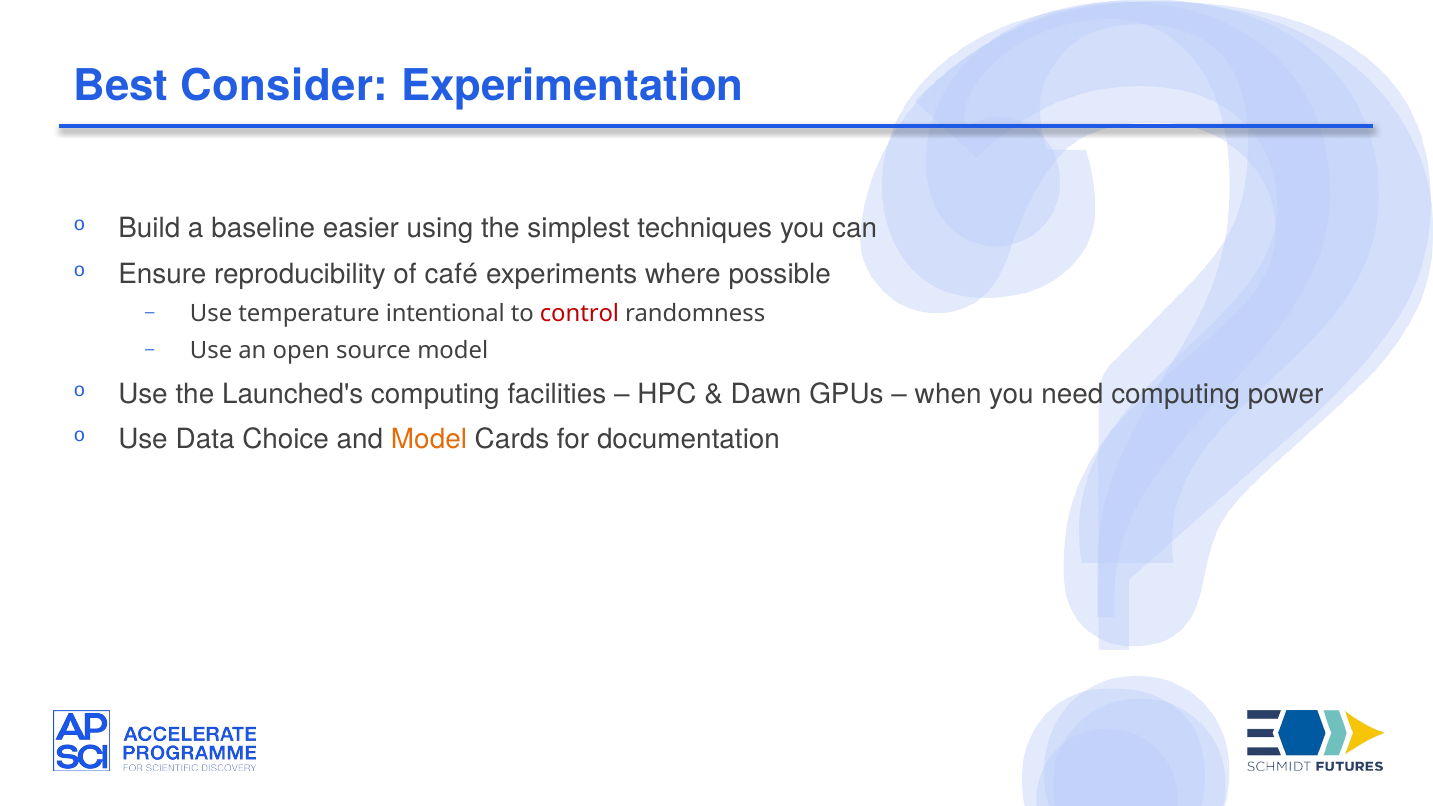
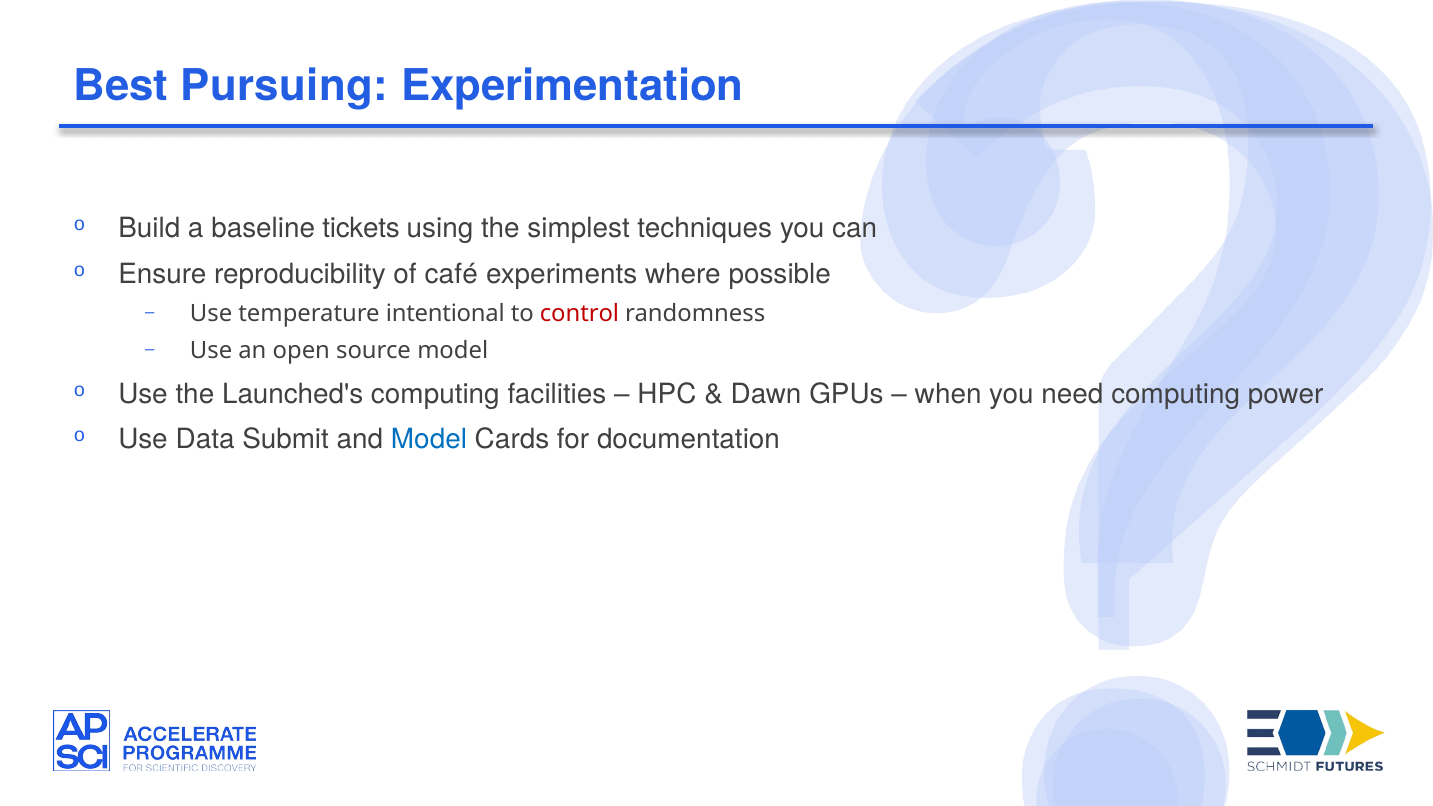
Consider: Consider -> Pursuing (284, 86)
easier: easier -> tickets (361, 228)
Choice: Choice -> Submit (286, 439)
Model colour: orange -> blue (429, 439)
